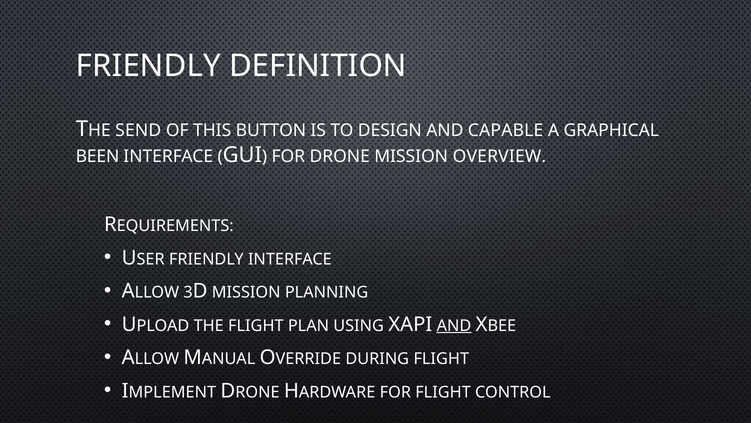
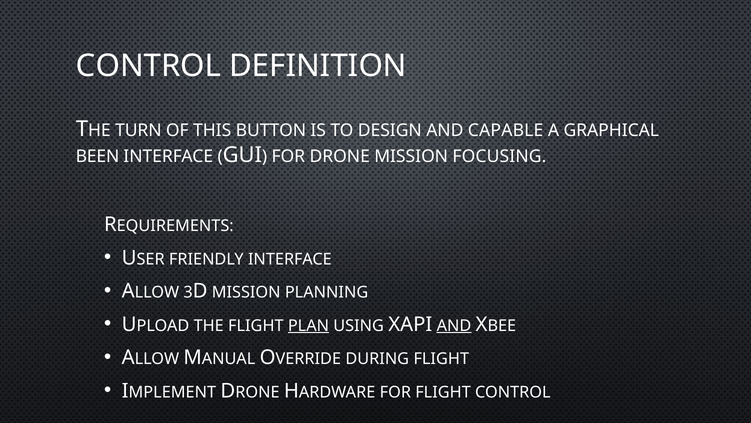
FRIENDLY: FRIENDLY -> CONTROL (149, 66)
SEND: SEND -> TURN (138, 130)
OVERVIEW: OVERVIEW -> FOCUSING (499, 156)
PLAN underline: none -> present (308, 325)
